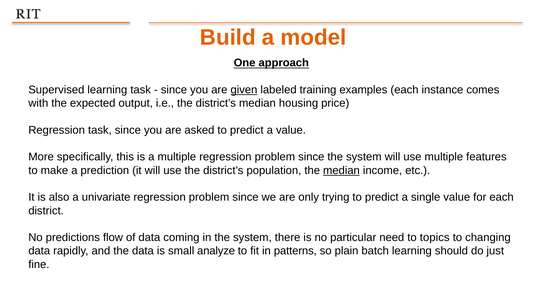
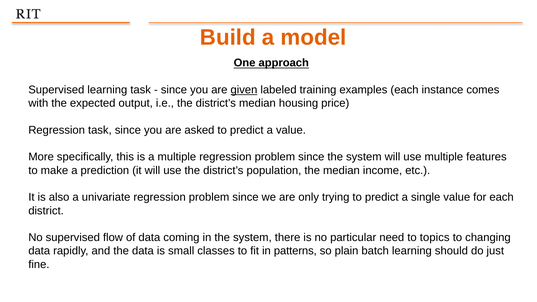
median underline: present -> none (341, 170)
No predictions: predictions -> supervised (73, 238)
analyze: analyze -> classes (216, 251)
